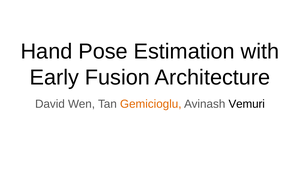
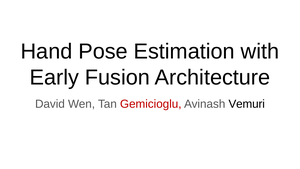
Gemicioglu colour: orange -> red (151, 104)
